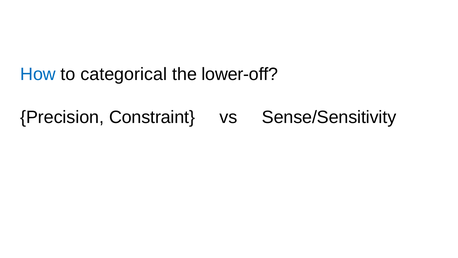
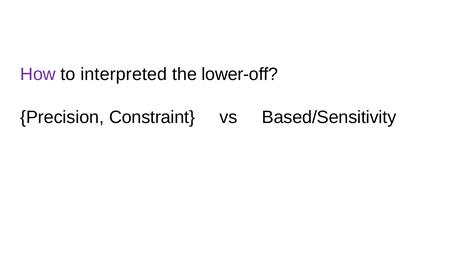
How colour: blue -> purple (38, 74)
categorical: categorical -> interpreted (124, 74)
Sense/Sensitivity: Sense/Sensitivity -> Based/Sensitivity (329, 117)
